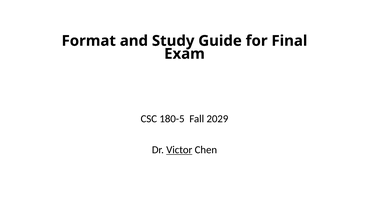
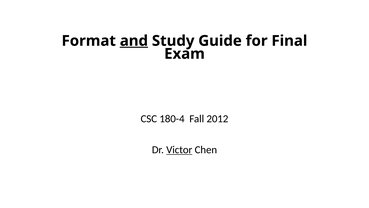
and underline: none -> present (134, 41)
180-5: 180-5 -> 180-4 (172, 119)
2029: 2029 -> 2012 (217, 119)
